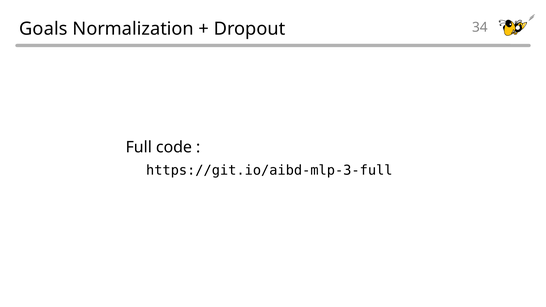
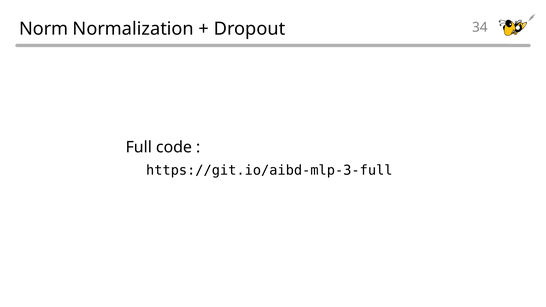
Goals: Goals -> Norm (44, 29)
